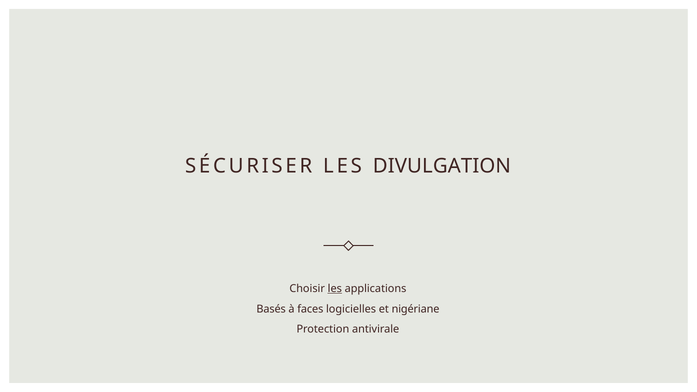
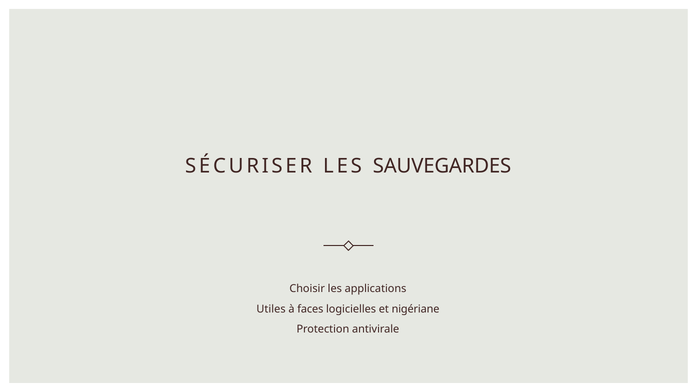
DIVULGATION: DIVULGATION -> SAUVEGARDES (442, 166)
les underline: present -> none (335, 289)
Basés: Basés -> Utiles (271, 309)
